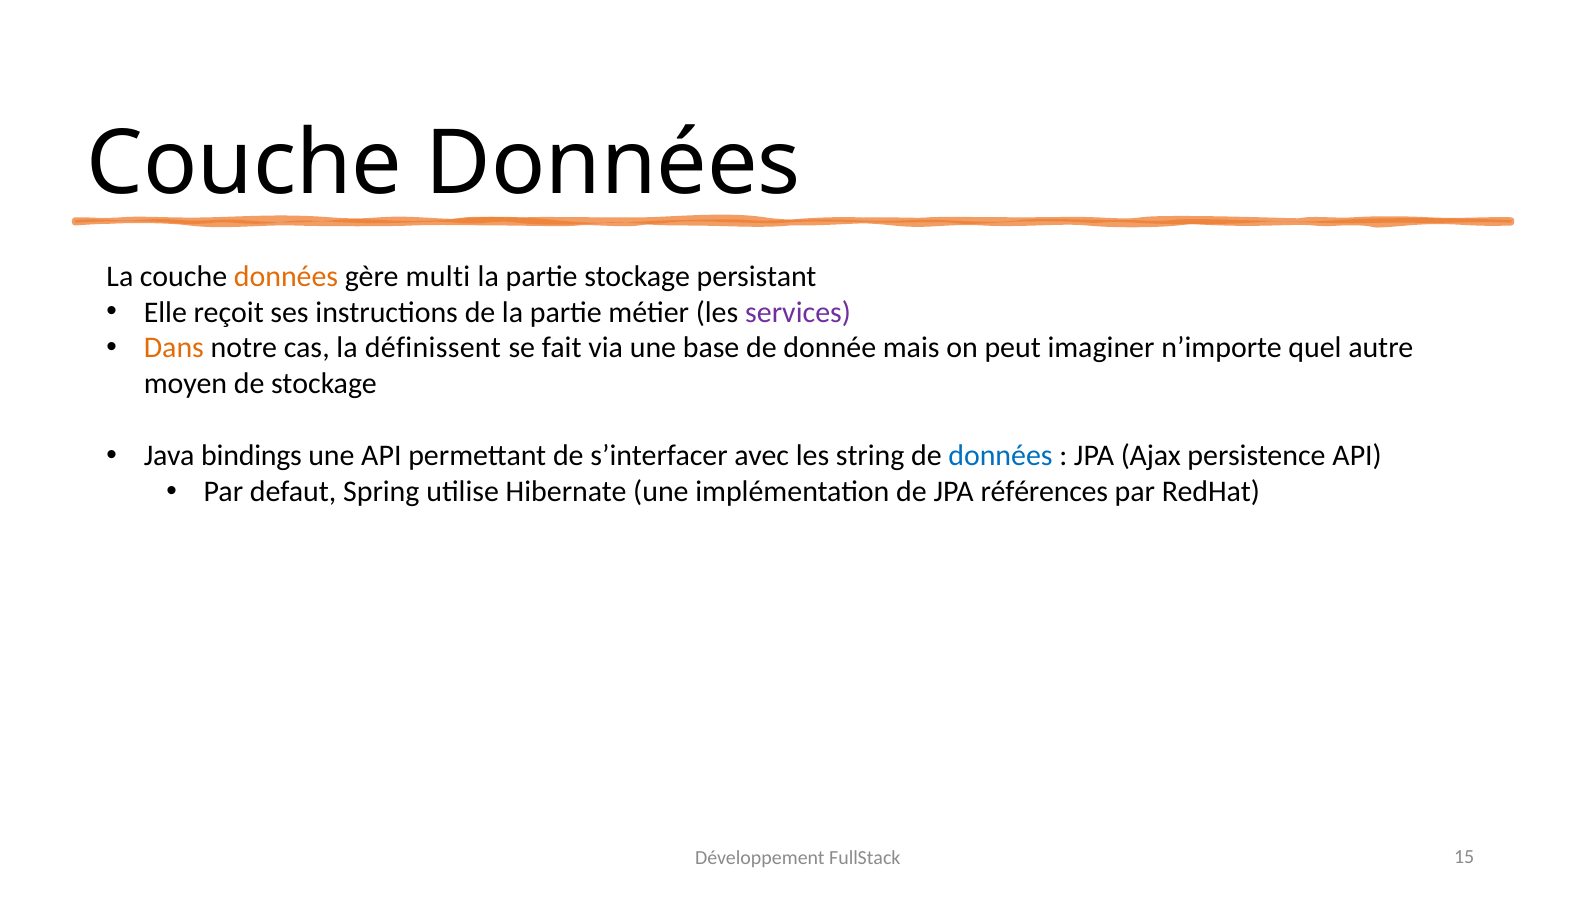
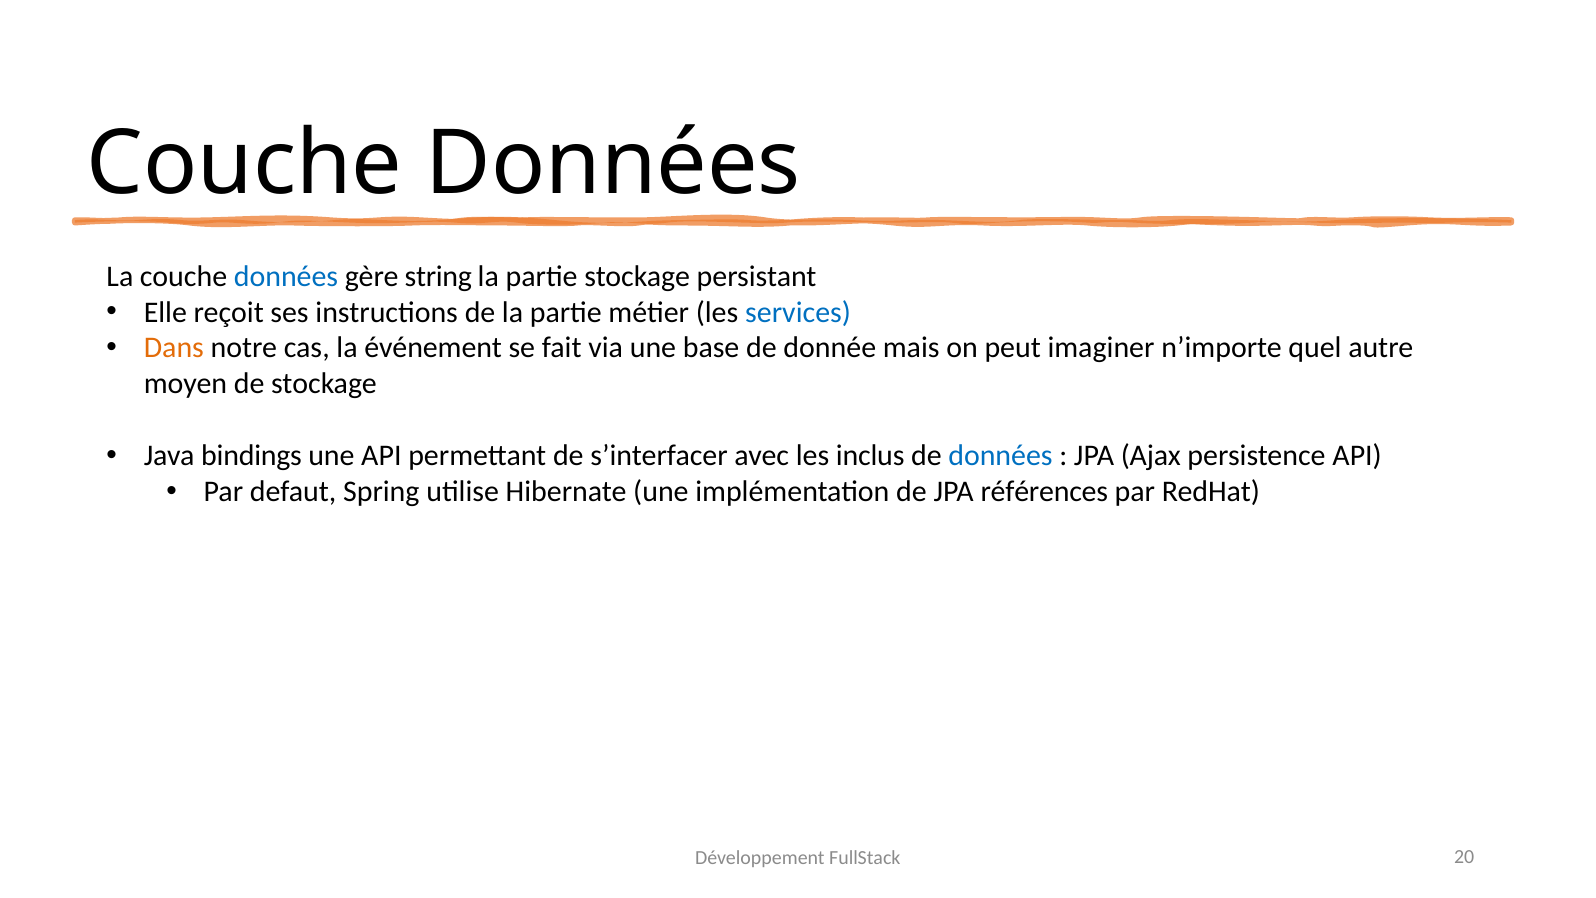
données colour: orange -> blue (286, 276)
multi: multi -> string (438, 276)
services colour: purple -> blue (798, 312)
définissent: définissent -> événement (433, 348)
string: string -> inclus (870, 456)
15: 15 -> 20 (1464, 857)
